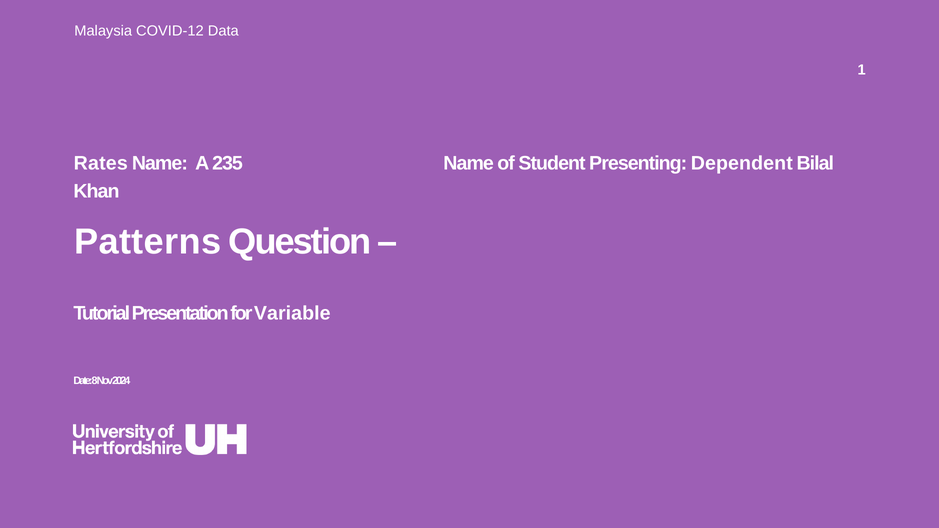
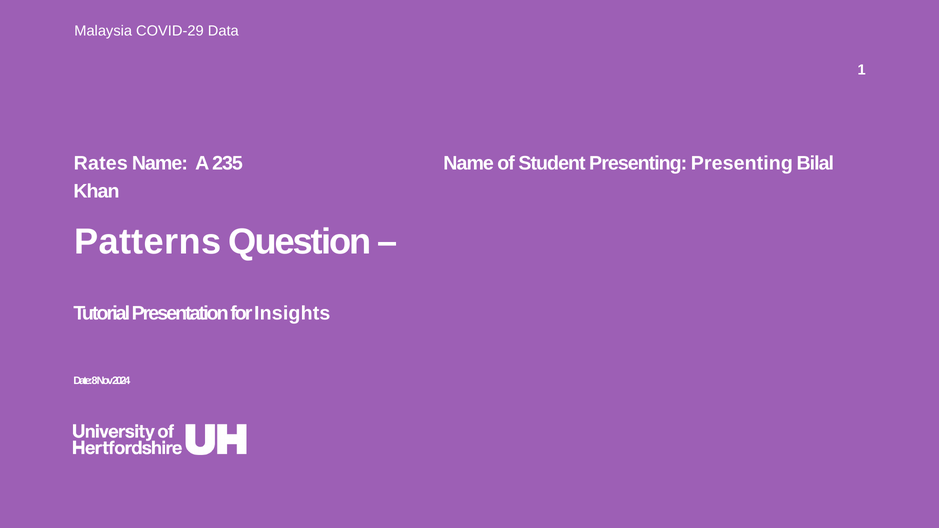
COVID-12: COVID-12 -> COVID-29 (170, 31)
Presenting Dependent: Dependent -> Presenting (742, 163)
Variable: Variable -> Insights (292, 314)
